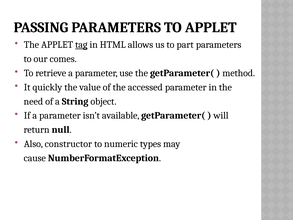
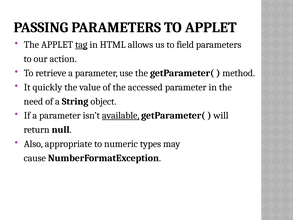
part: part -> field (185, 45)
comes: comes -> action (63, 59)
available underline: none -> present (121, 115)
constructor: constructor -> appropriate (68, 144)
